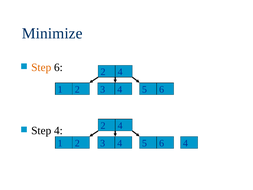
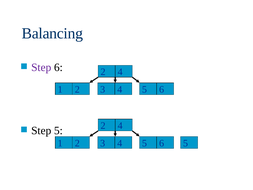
Minimize: Minimize -> Balancing (52, 33)
Step colour: orange -> purple (41, 67)
Step 4: 4 -> 5 (58, 130)
4: 4 -> 5 (186, 143)
